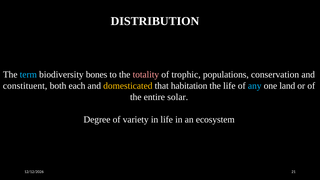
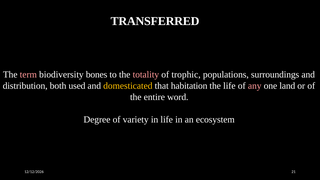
DISTRIBUTION: DISTRIBUTION -> TRANSFERRED (155, 21)
term colour: light blue -> pink (28, 75)
conservation: conservation -> surroundings (275, 75)
constituent: constituent -> distribution (25, 86)
each: each -> used (77, 86)
any colour: light blue -> pink (255, 86)
solar: solar -> word (178, 97)
